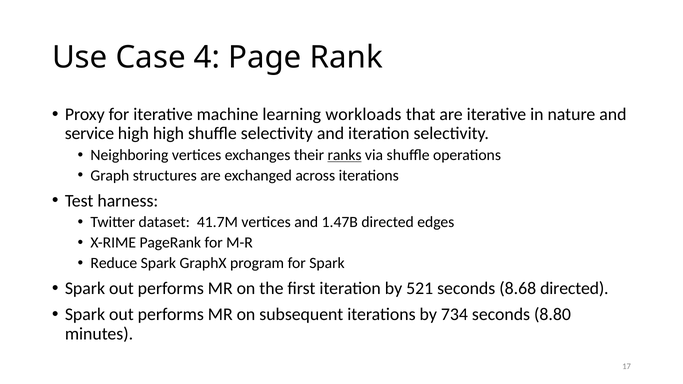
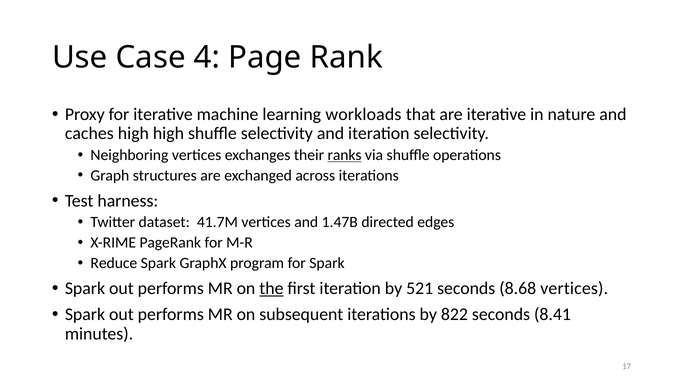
service: service -> caches (89, 134)
the underline: none -> present (271, 288)
8.68 directed: directed -> vertices (574, 288)
734: 734 -> 822 (454, 315)
8.80: 8.80 -> 8.41 (553, 315)
